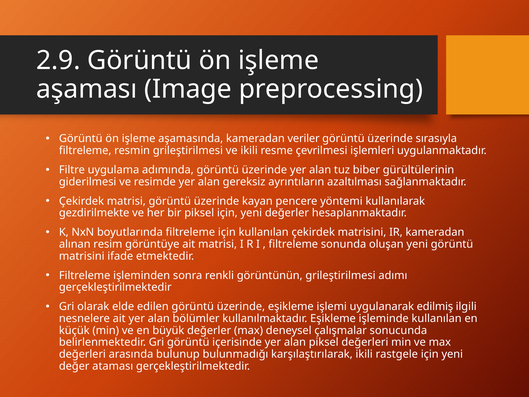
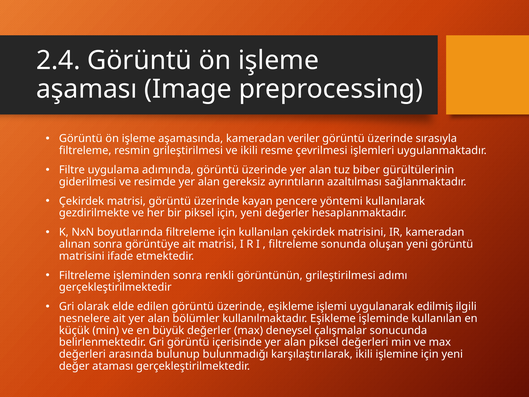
2.9: 2.9 -> 2.4 (58, 60)
alınan resim: resim -> sonra (108, 244)
rastgele: rastgele -> işlemine (397, 354)
